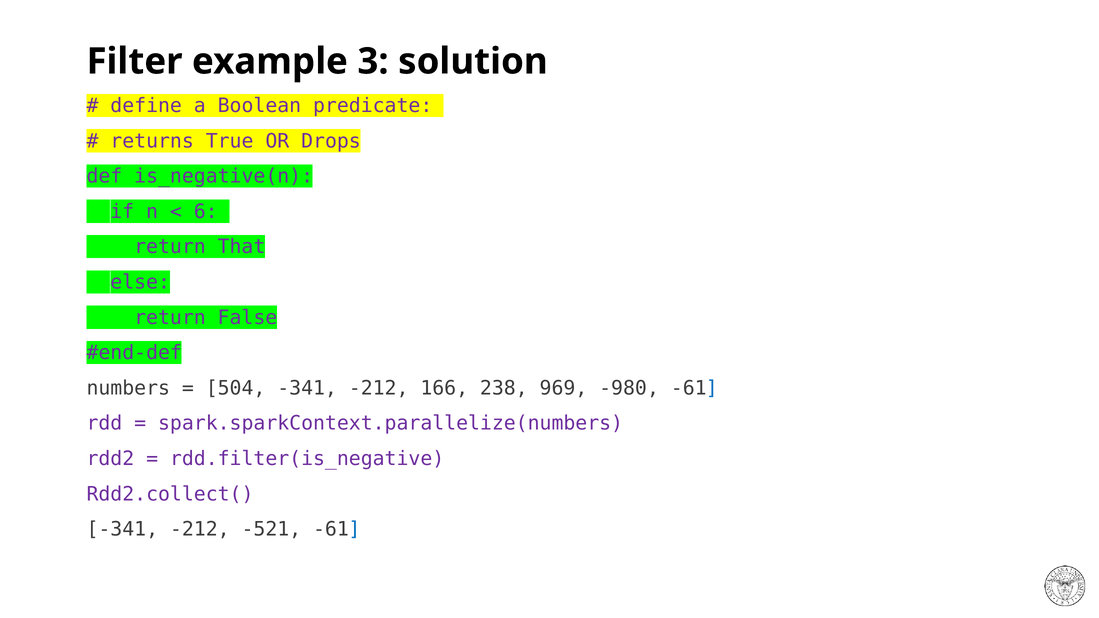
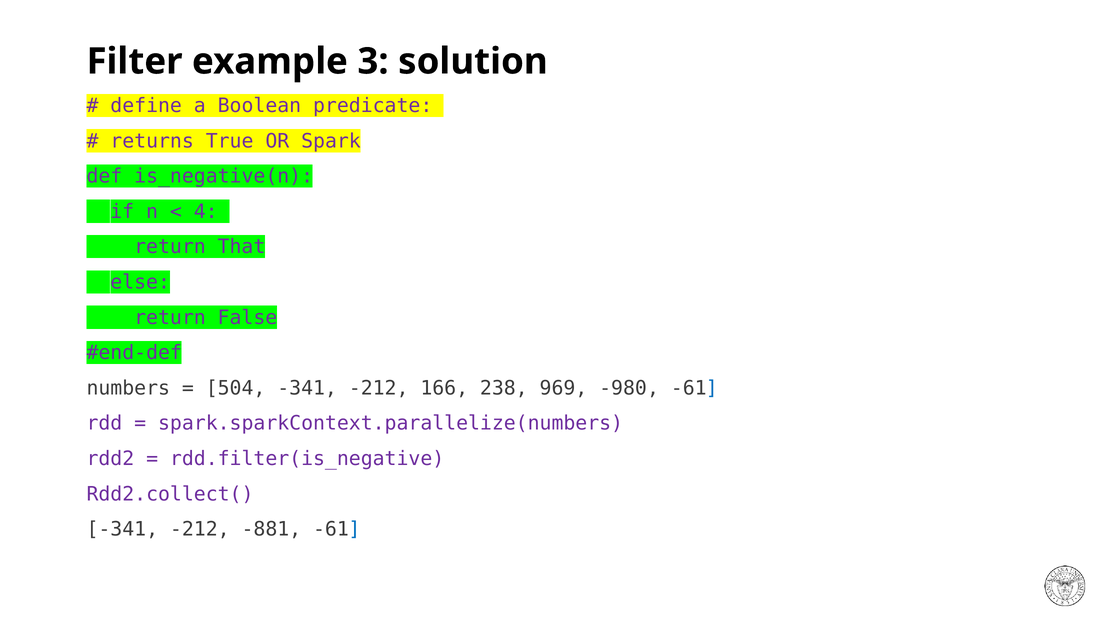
Drops: Drops -> Spark (331, 141)
6: 6 -> 4 (206, 212)
-521: -521 -> -881 (271, 529)
